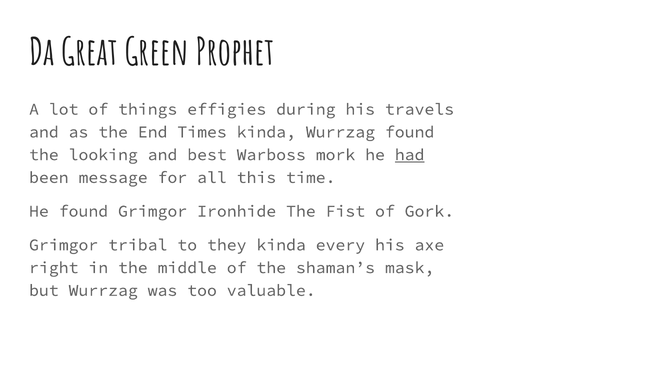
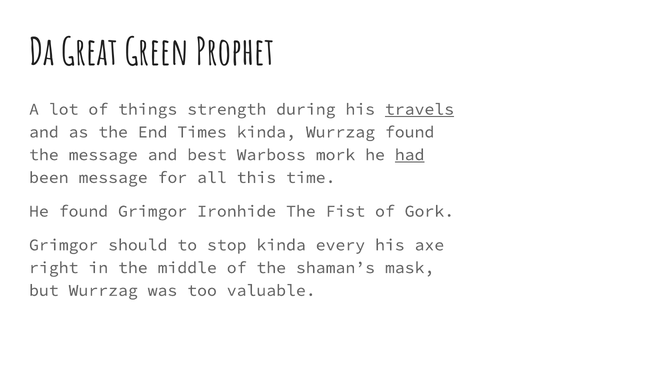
effigies: effigies -> strength (227, 109)
travels underline: none -> present (420, 109)
the looking: looking -> message (103, 155)
tribal: tribal -> should (138, 245)
they: they -> stop (227, 245)
